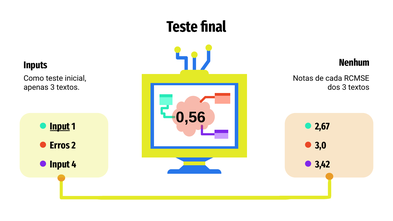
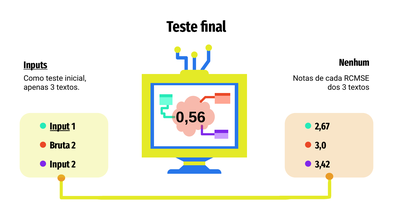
Inputs underline: none -> present (36, 65)
Erros: Erros -> Bruta (60, 145)
Input 4: 4 -> 2 (74, 164)
